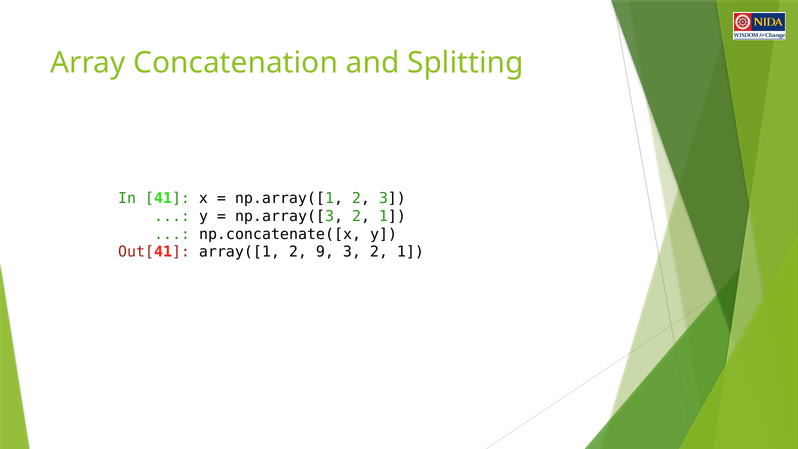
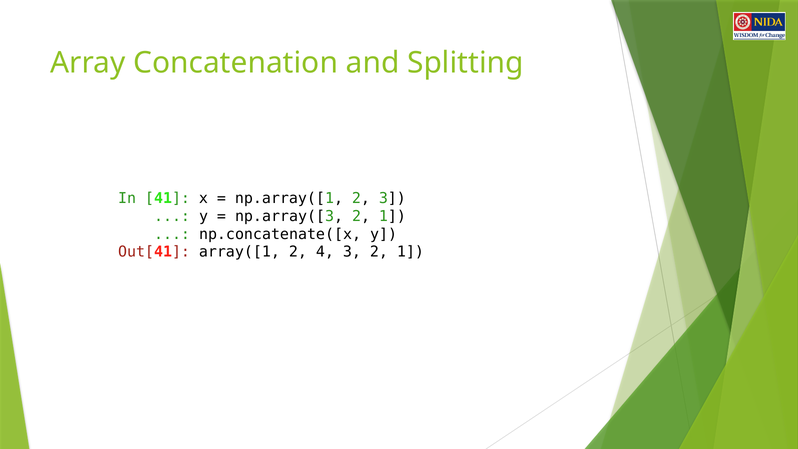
9: 9 -> 4 (325, 252)
